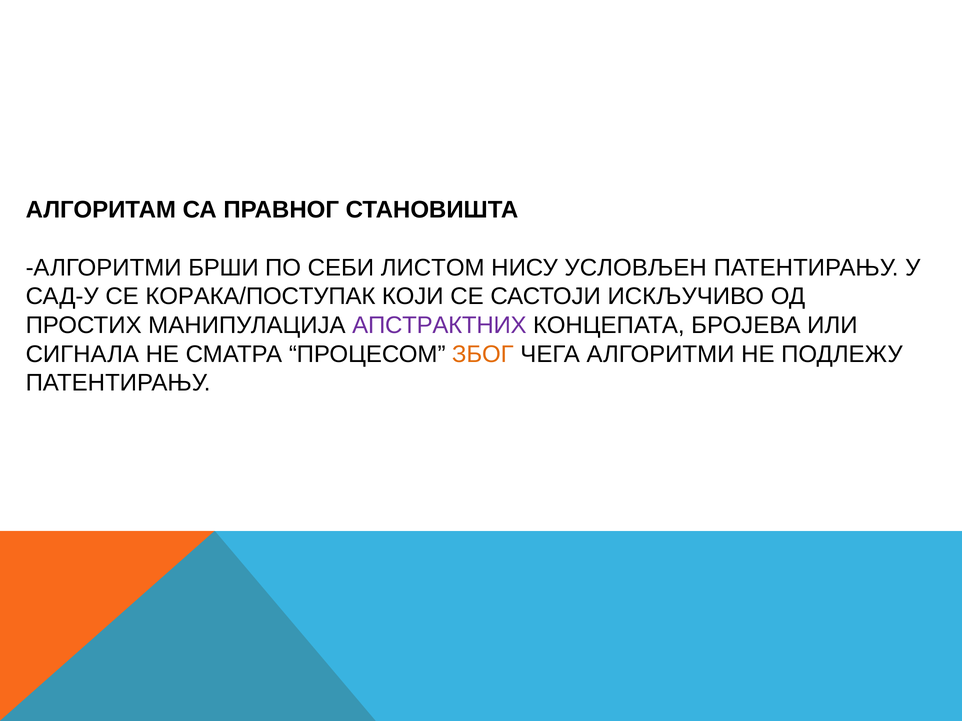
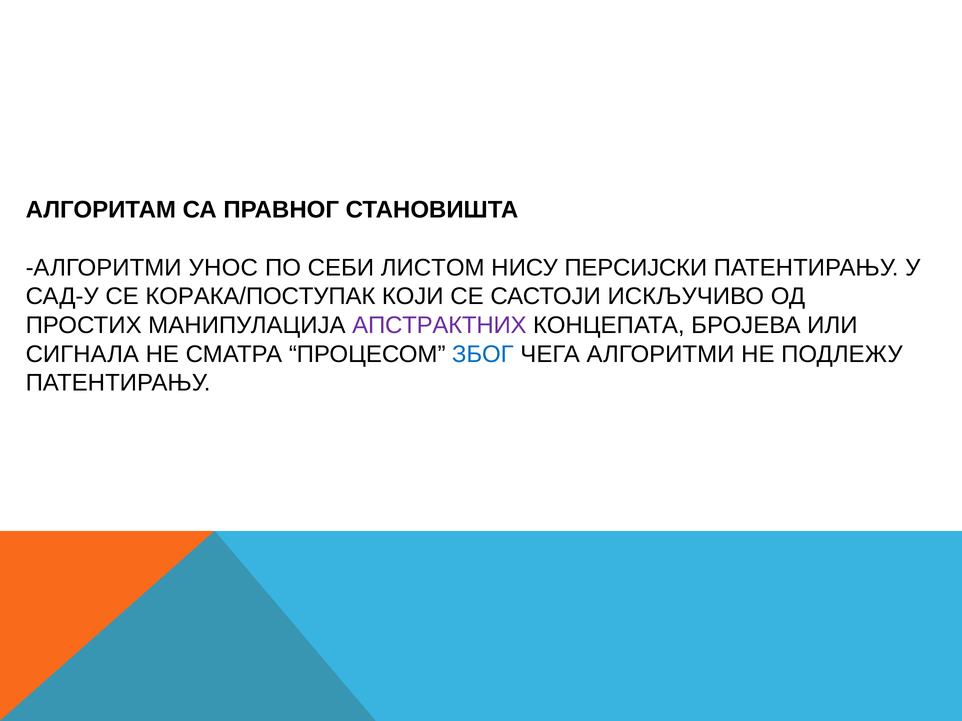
БРШИ: БРШИ -> УНОС (223, 268)
УСЛОВЉЕН: УСЛОВЉЕН -> ПЕРСИЈСКИ (636, 268)
ЗБОГ colour: orange -> blue (483, 354)
